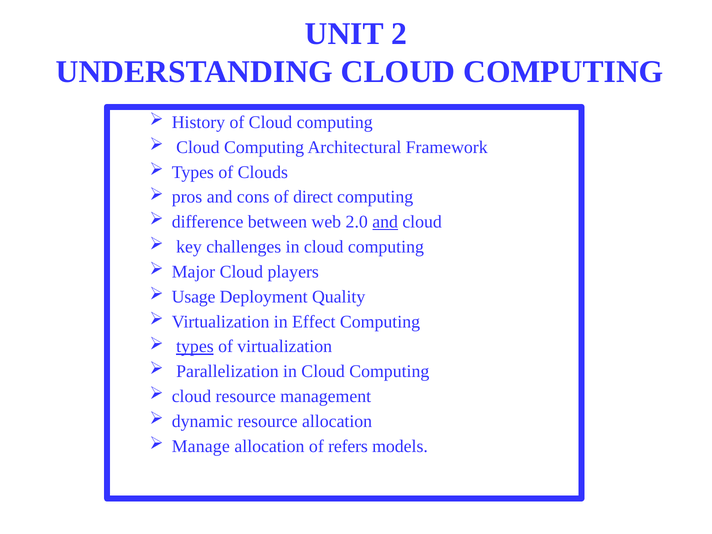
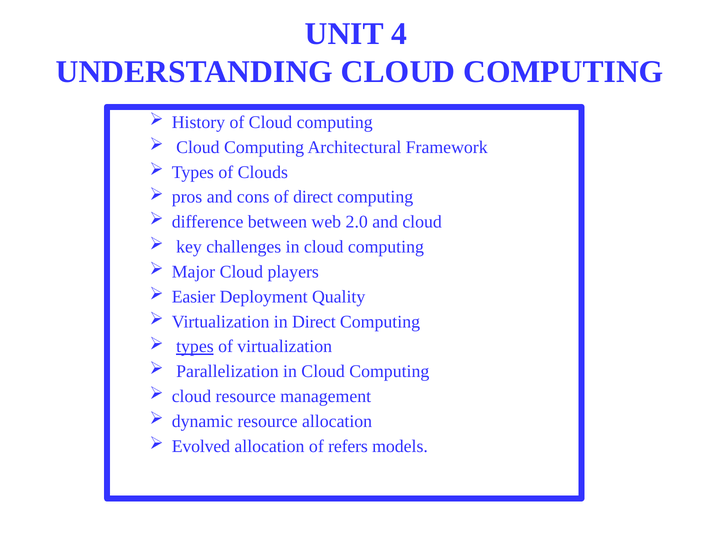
2: 2 -> 4 (399, 34)
and underline: present -> none (385, 222)
Usage: Usage -> Easier (194, 297)
in Effect: Effect -> Direct (314, 322)
Manage: Manage -> Evolved (201, 446)
